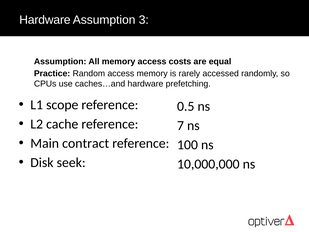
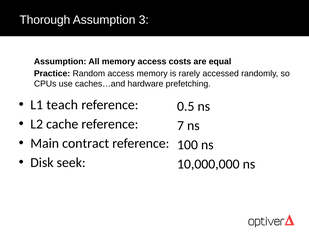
Hardware: Hardware -> Thorough (45, 20)
scope: scope -> teach (62, 105)
